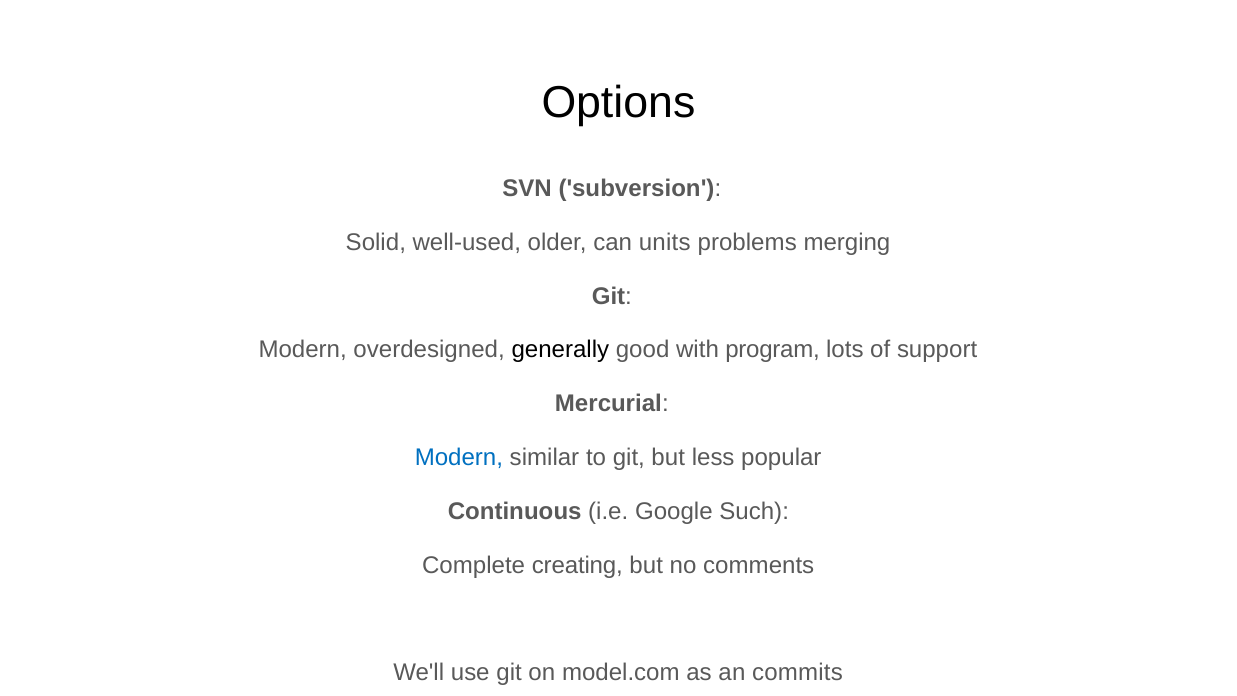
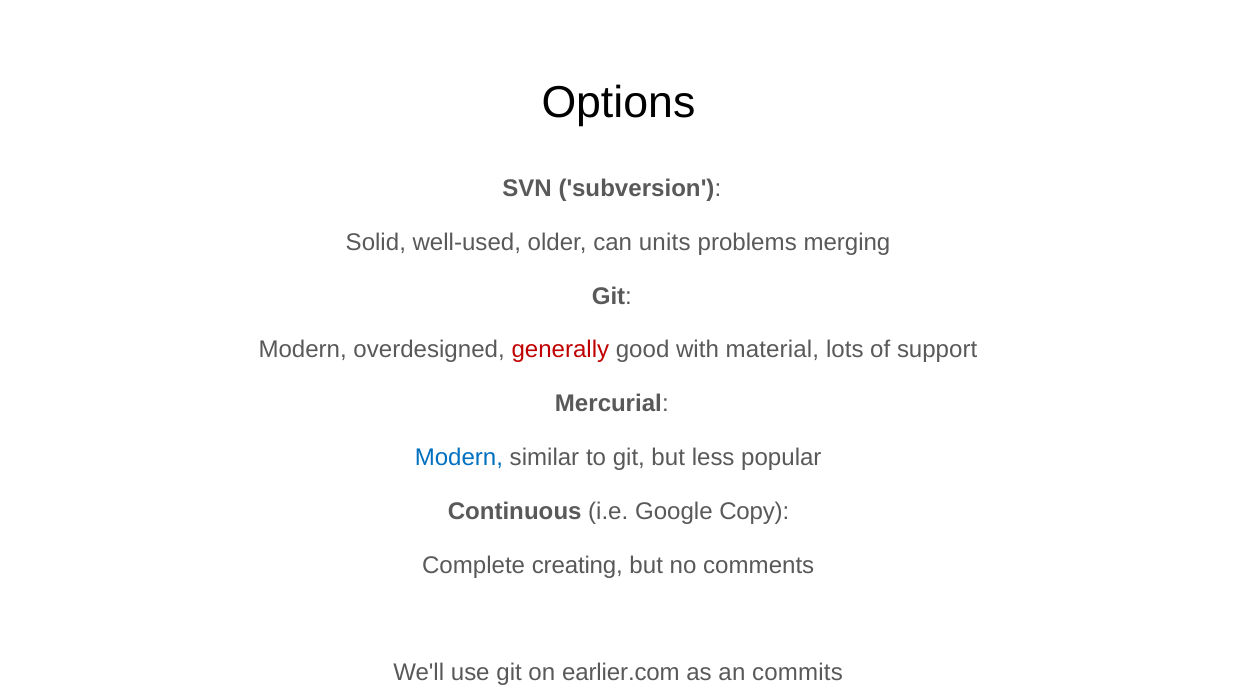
generally colour: black -> red (560, 350)
program: program -> material (772, 350)
Such: Such -> Copy (754, 511)
model.com: model.com -> earlier.com (621, 673)
